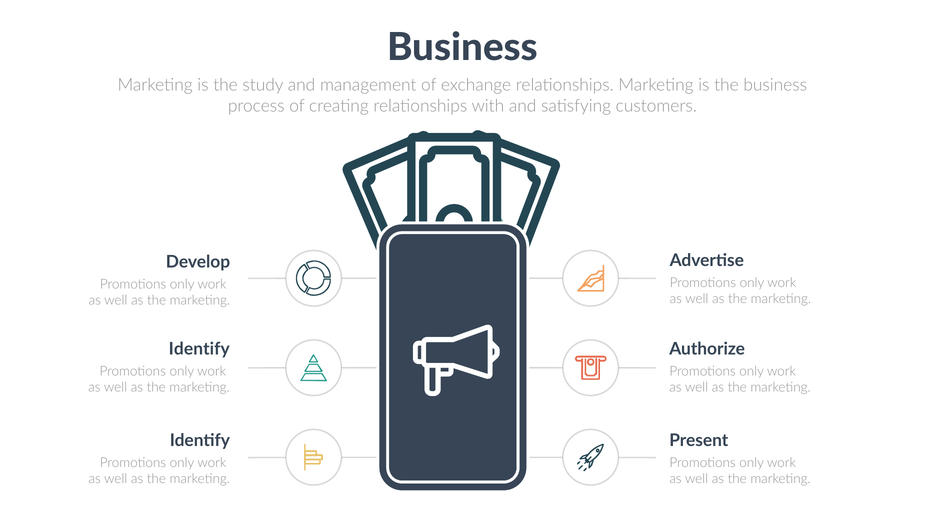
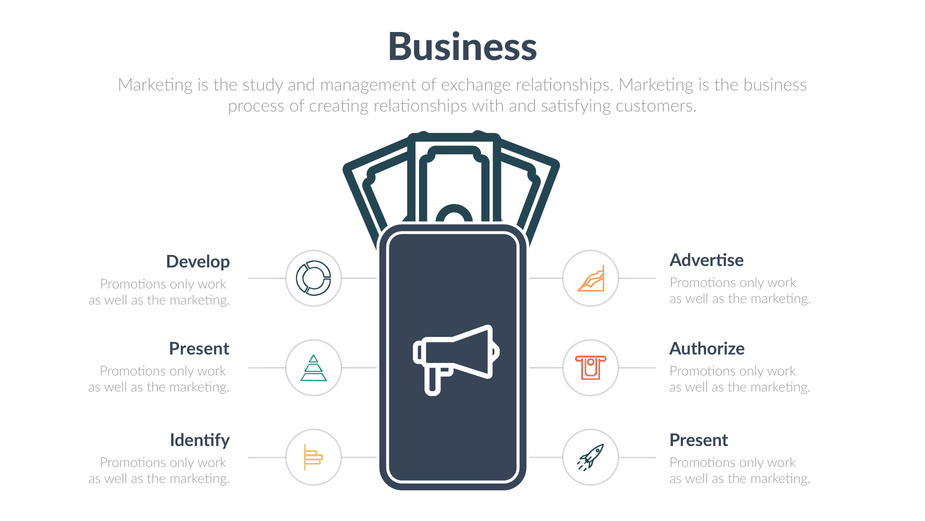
Identify: Identify -> Present (199, 349)
